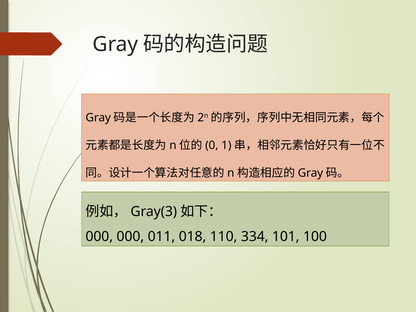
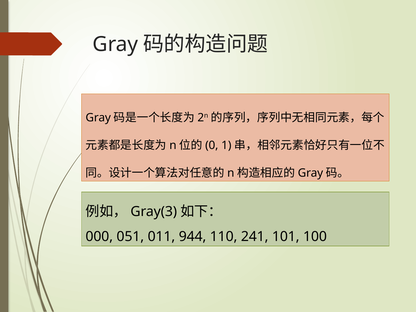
000 000: 000 -> 051 (130, 237)
018: 018 -> 944 (193, 237)
334: 334 -> 241 (255, 237)
